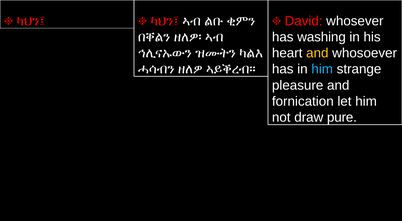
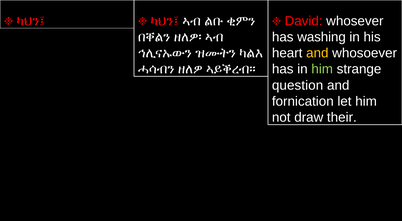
him colour: light blue -> light green (322, 69)
pleasure: pleasure -> question (298, 85)
pure: pure -> their (342, 118)
